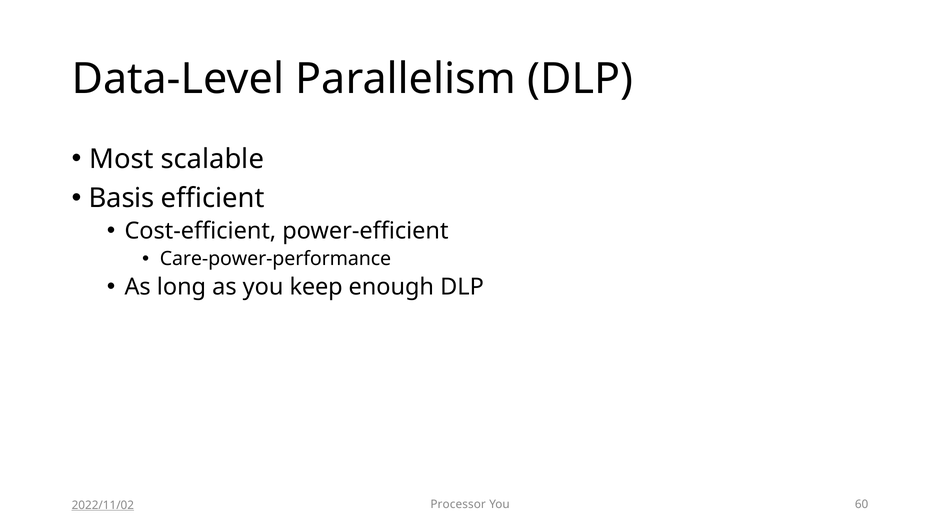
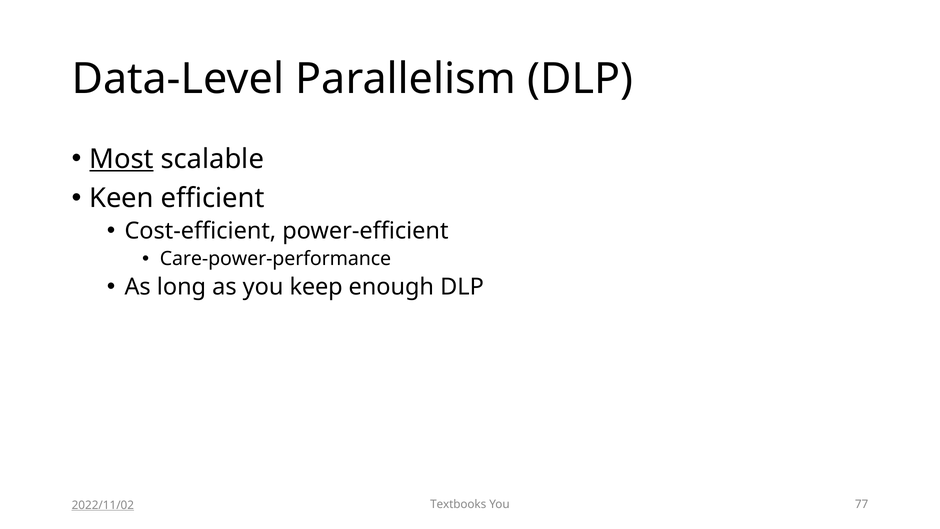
Most underline: none -> present (121, 159)
Basis: Basis -> Keen (122, 198)
Processor: Processor -> Textbooks (458, 504)
60: 60 -> 77 (862, 504)
